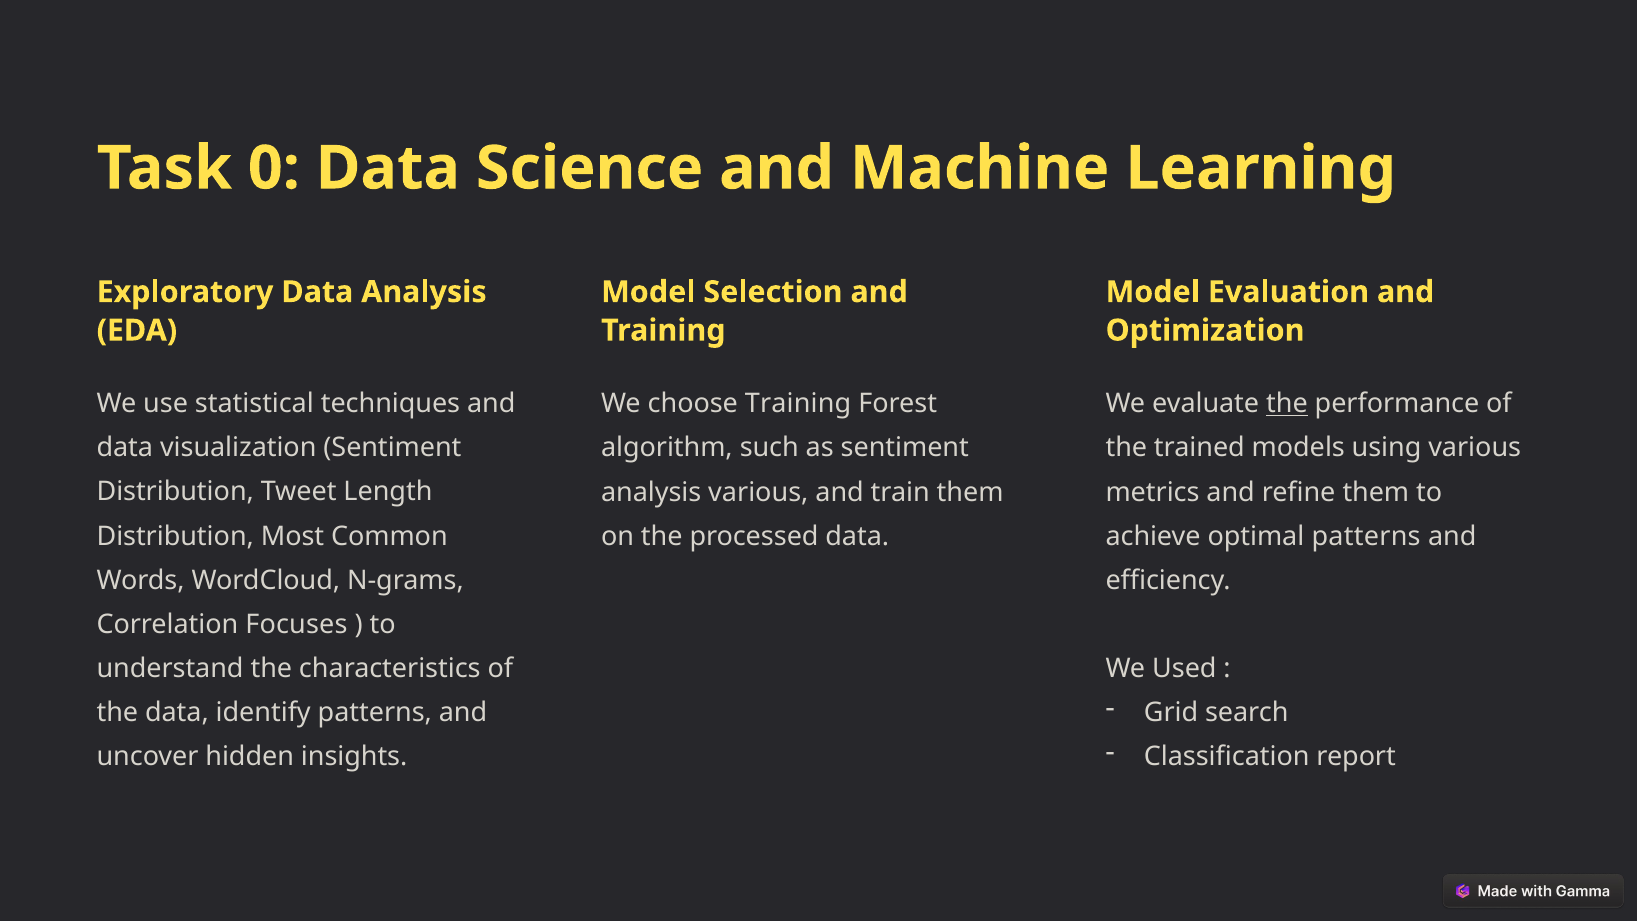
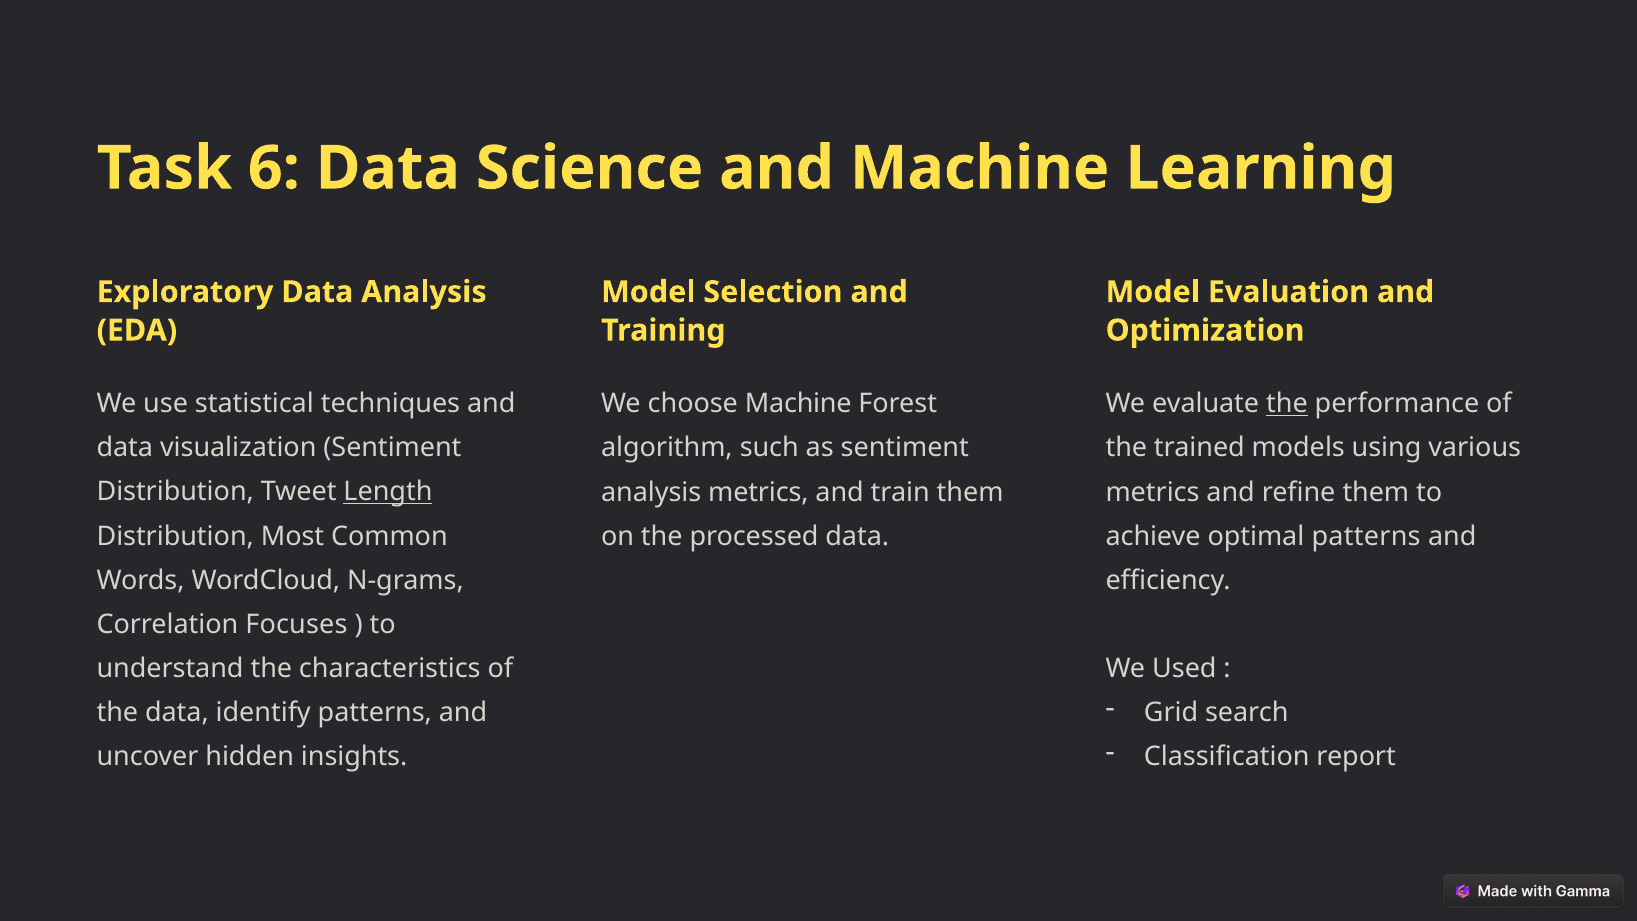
0: 0 -> 6 (274, 168)
choose Training: Training -> Machine (798, 404)
Length underline: none -> present (388, 492)
analysis various: various -> metrics (758, 492)
